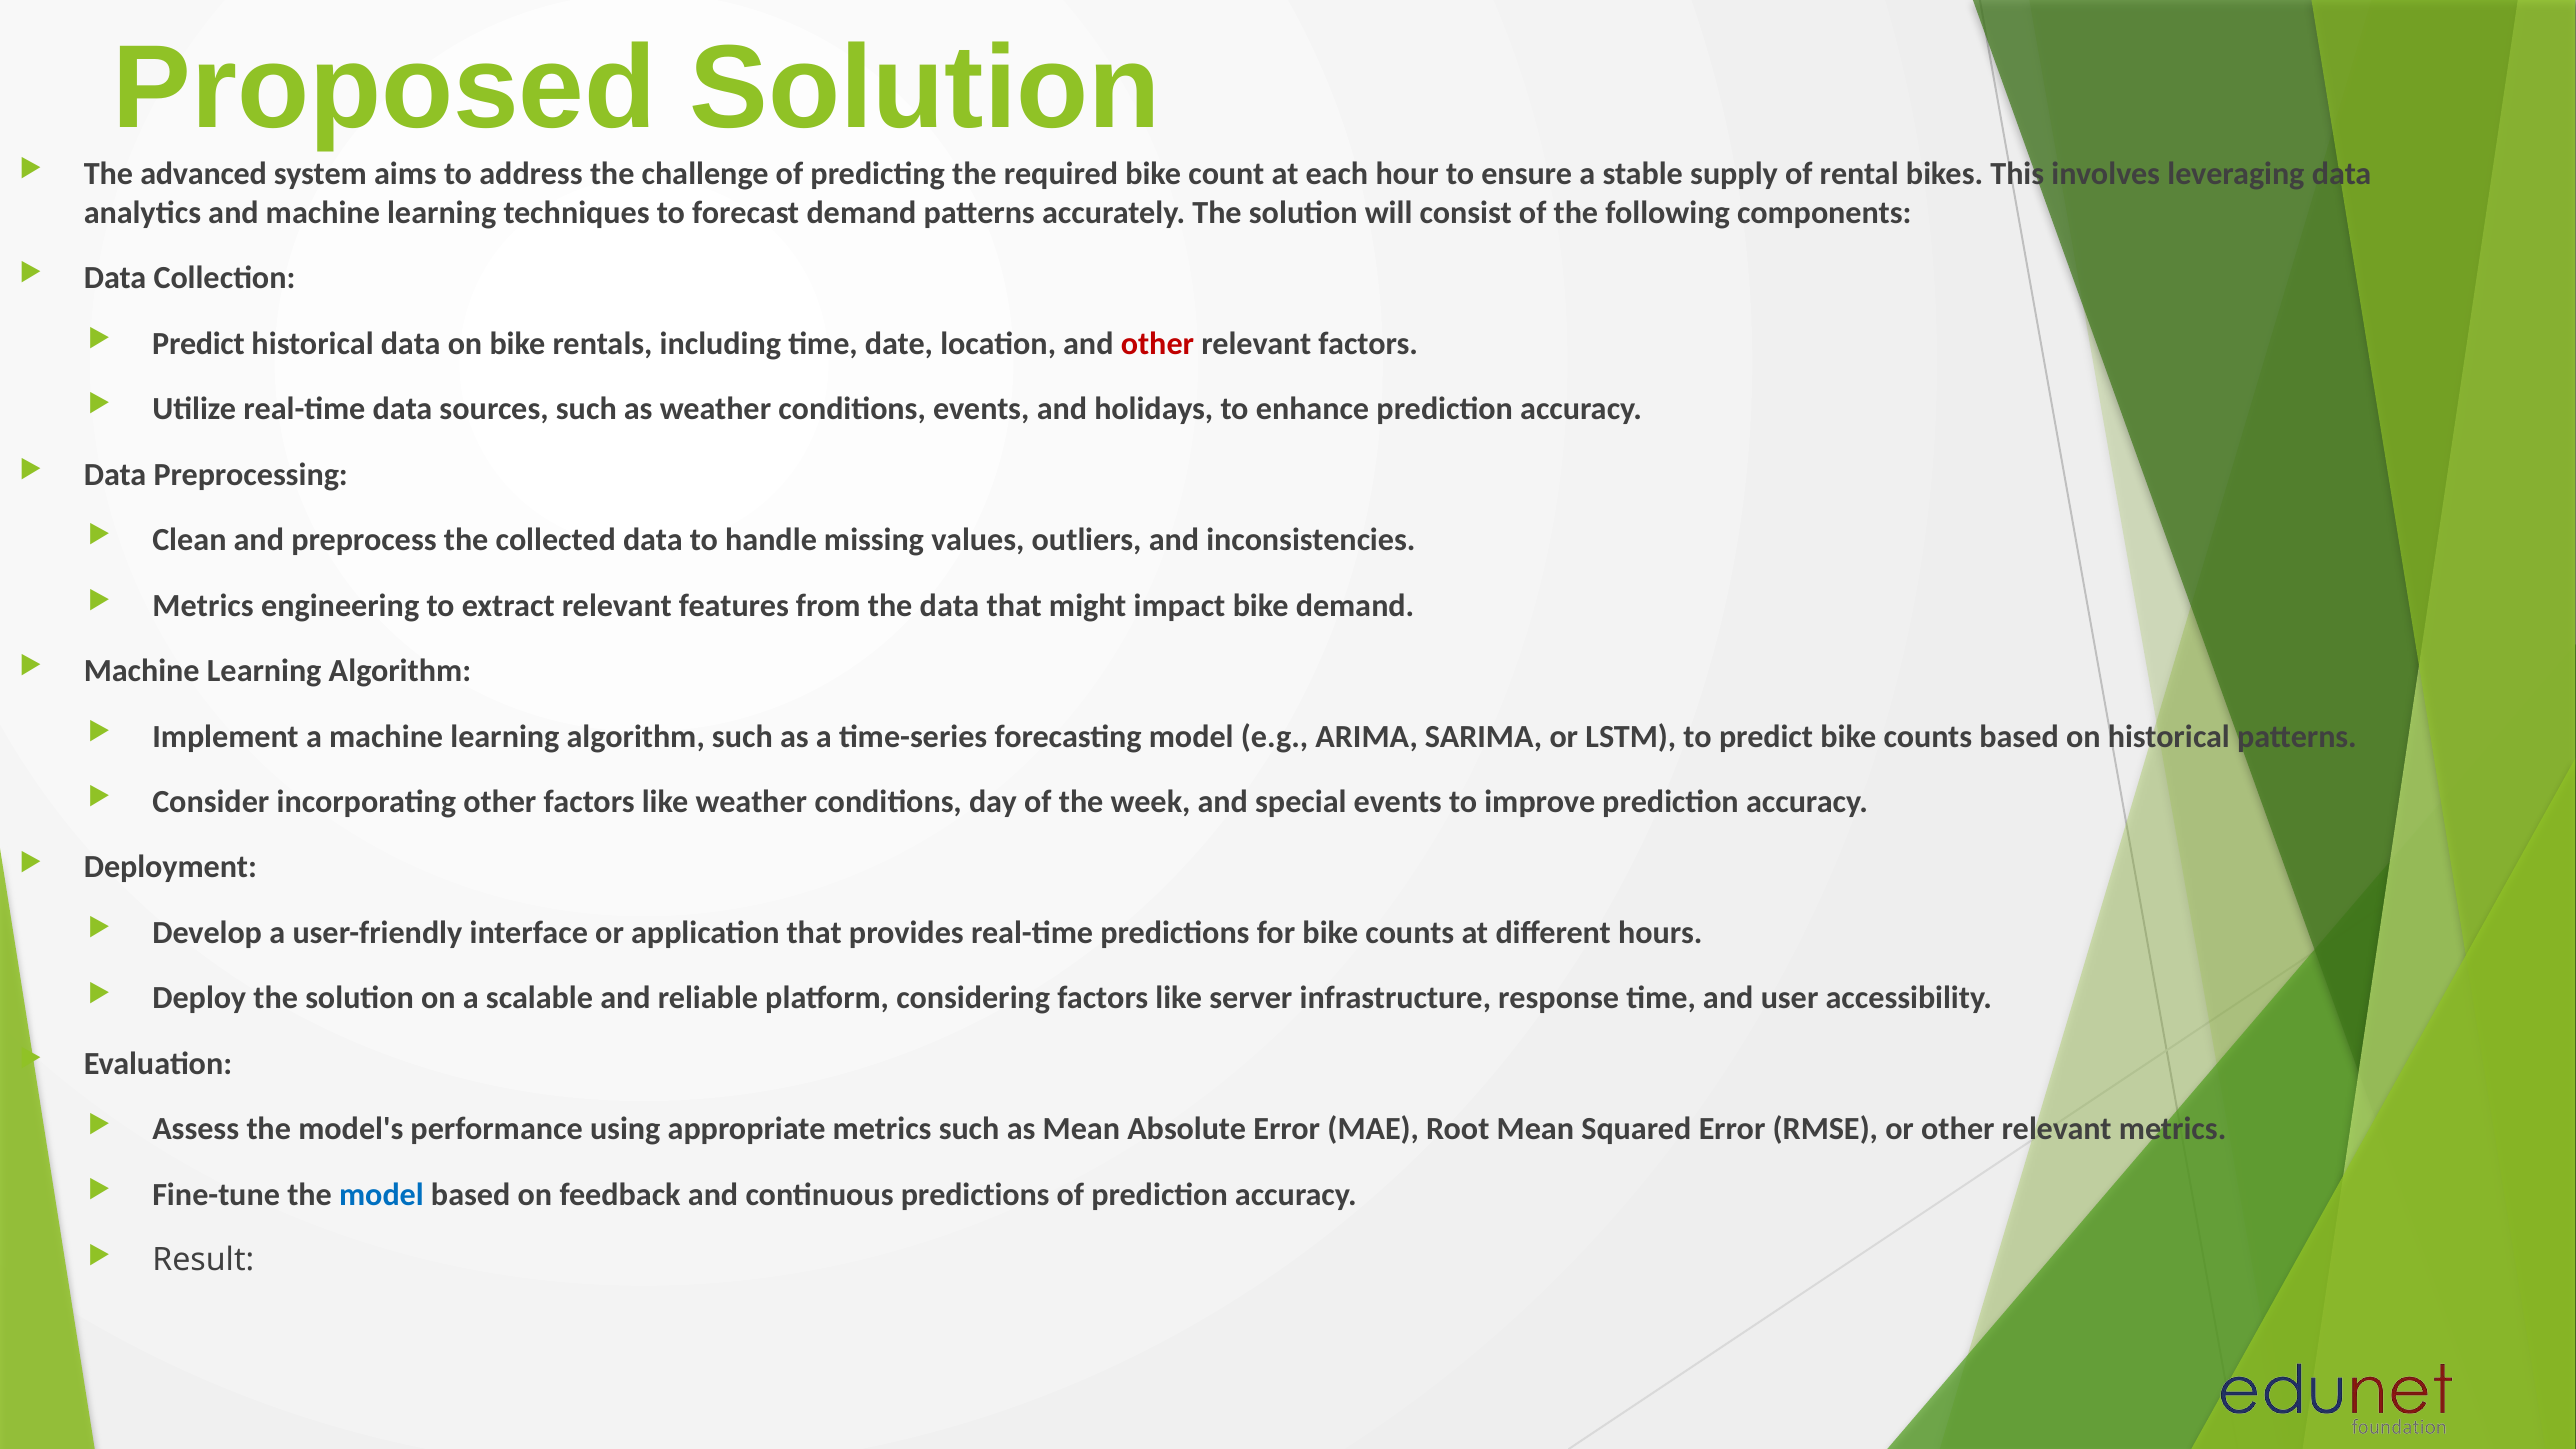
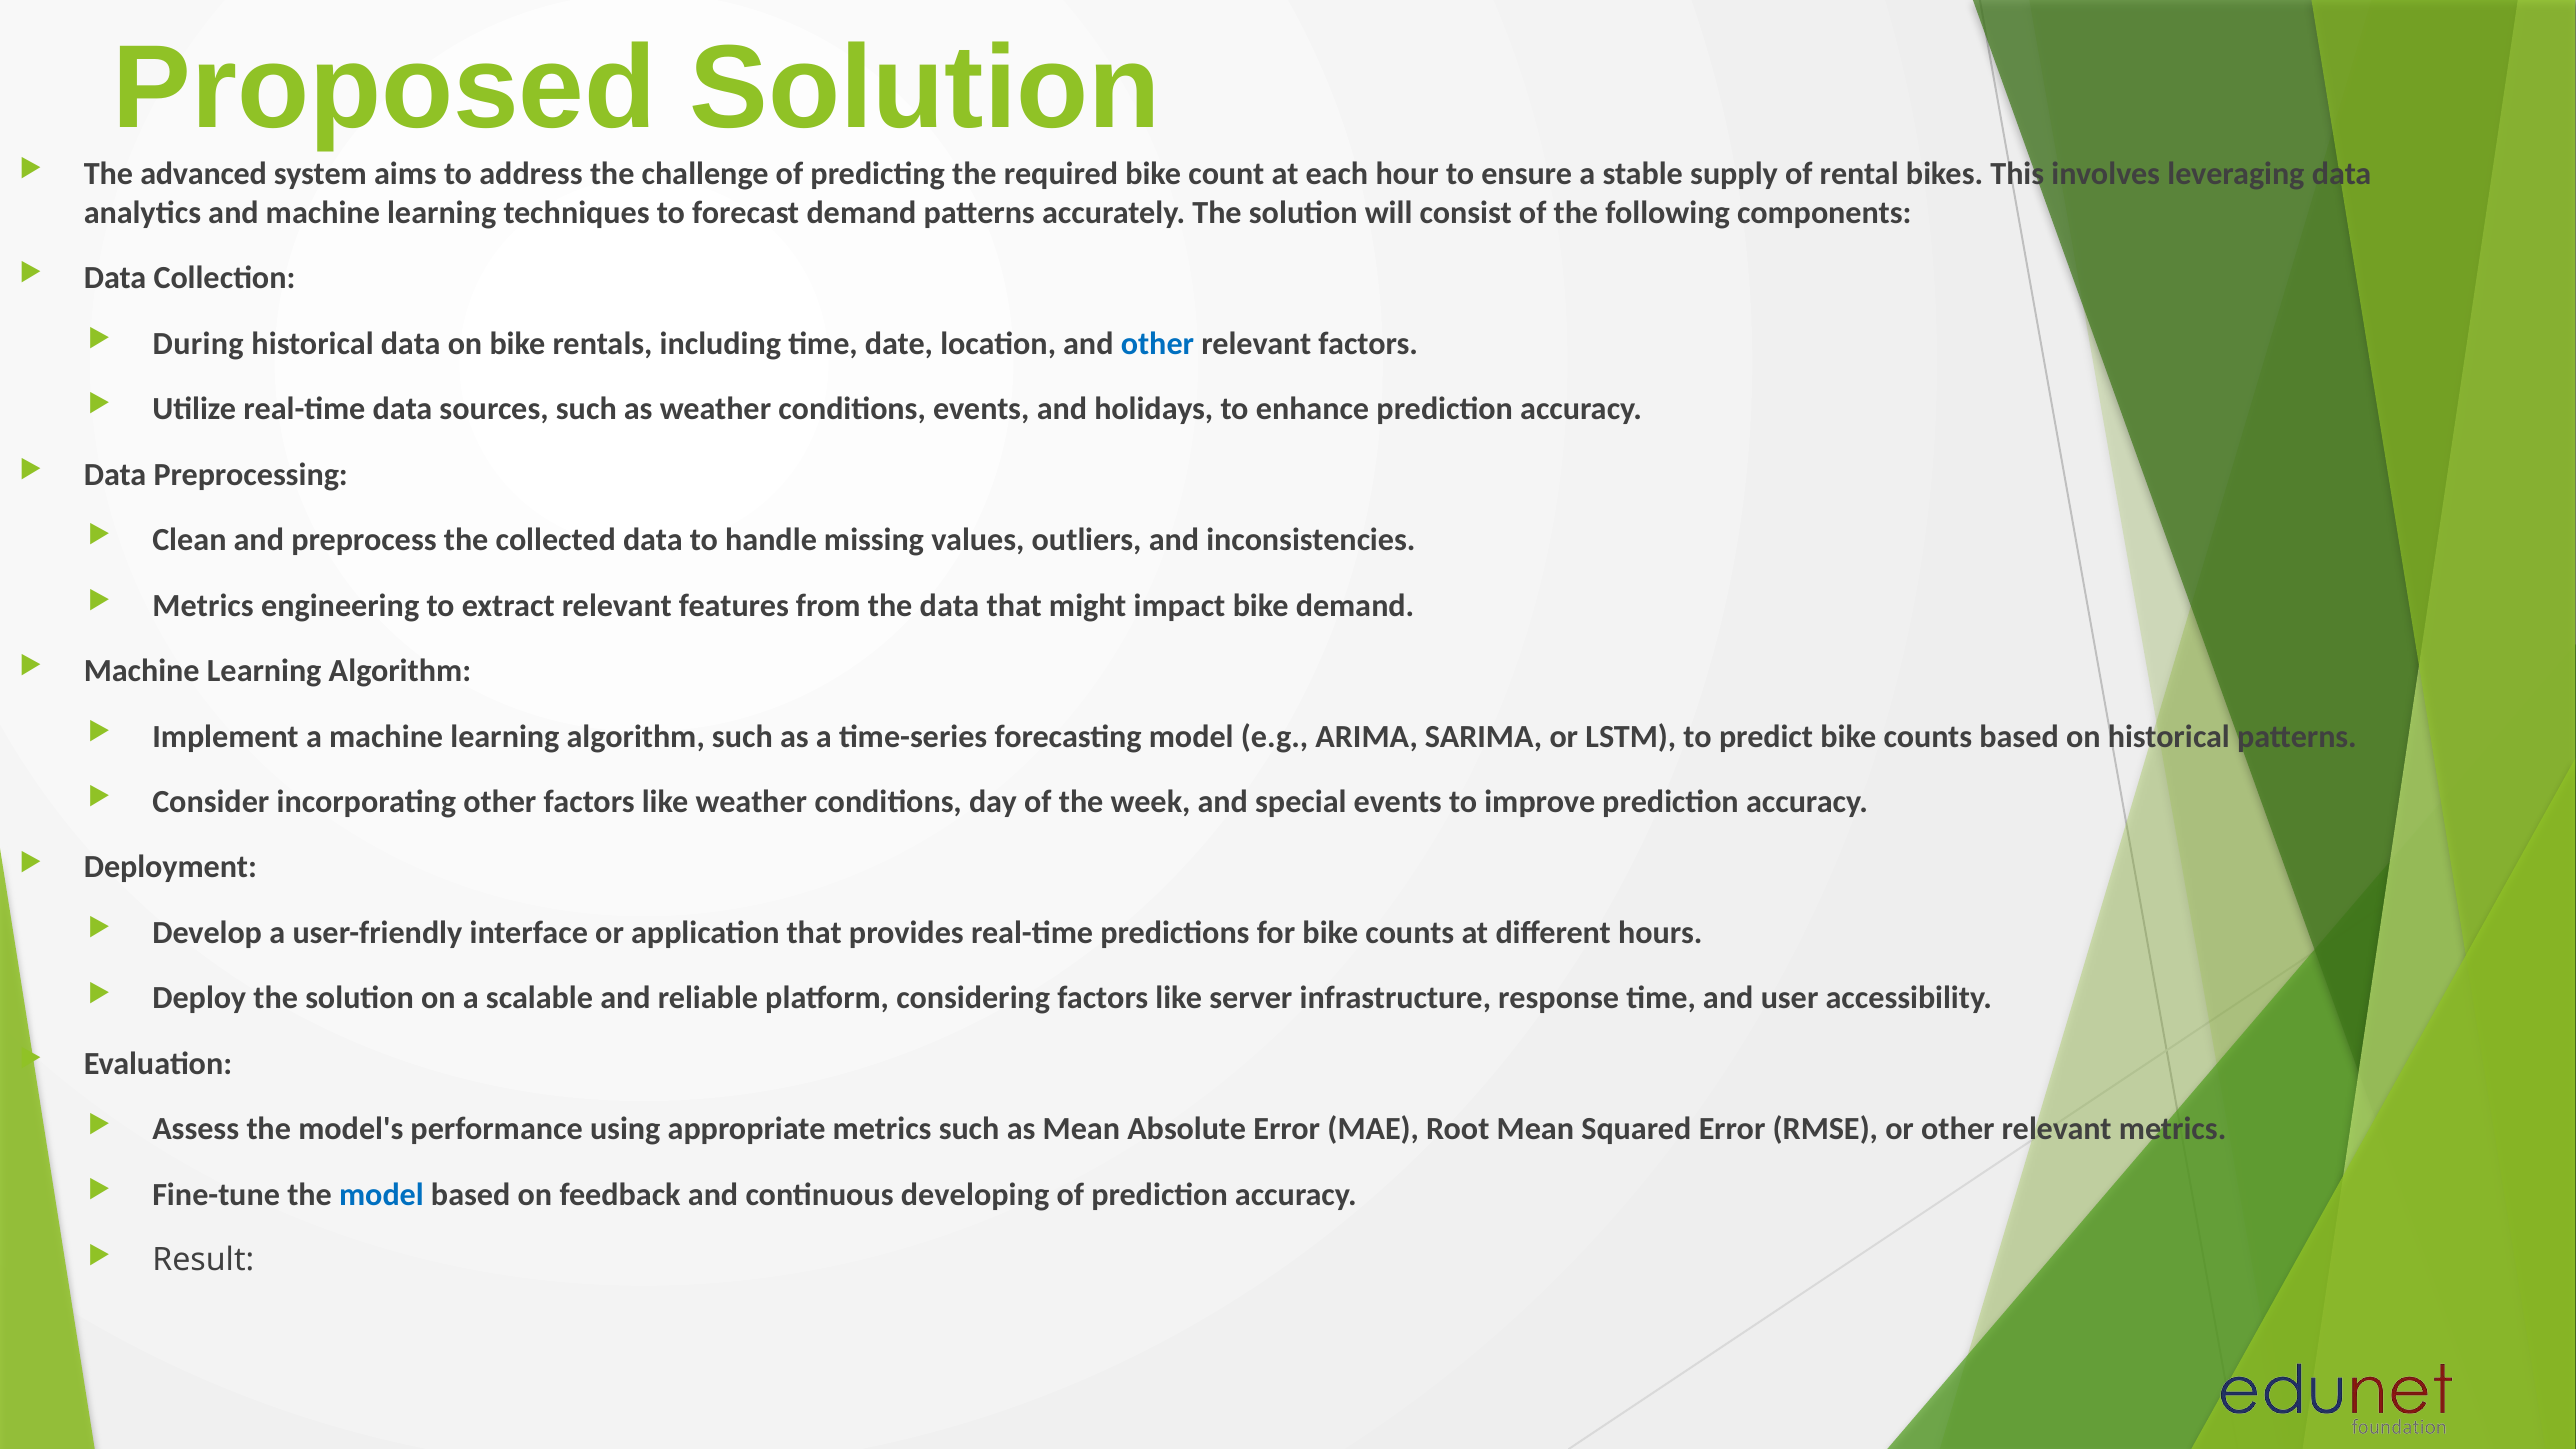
Predict: Predict -> During (198, 343)
other colour: red -> blue (1157, 343)
continuous predictions: predictions -> developing (975, 1195)
